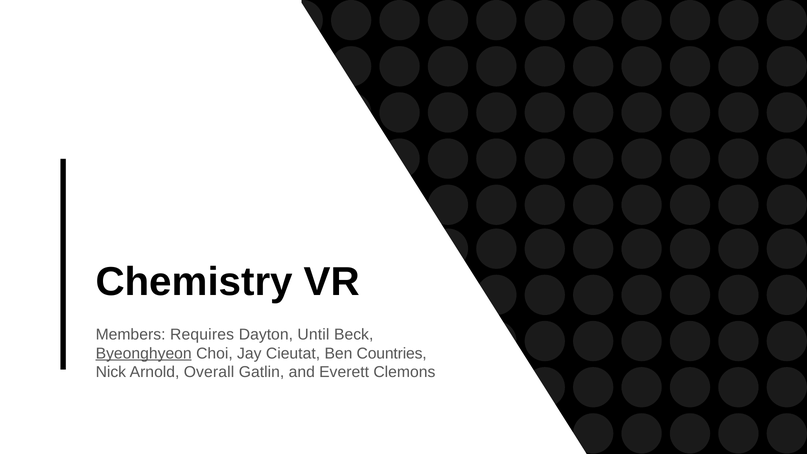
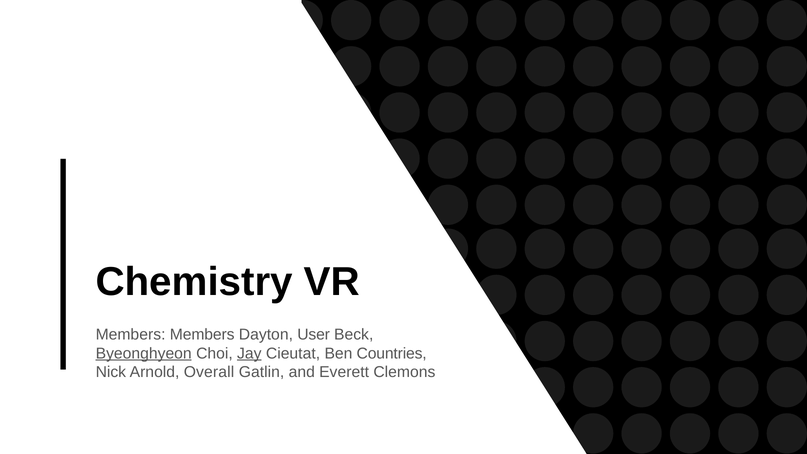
Members Requires: Requires -> Members (202, 334)
Until: Until -> User (314, 334)
Jay underline: none -> present (249, 353)
